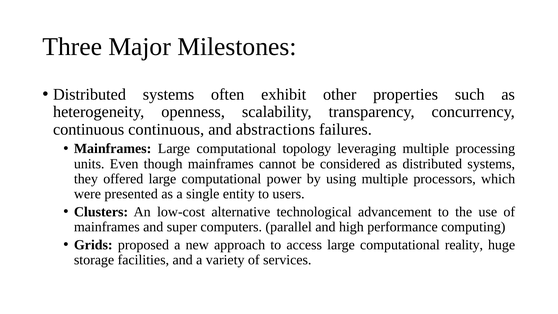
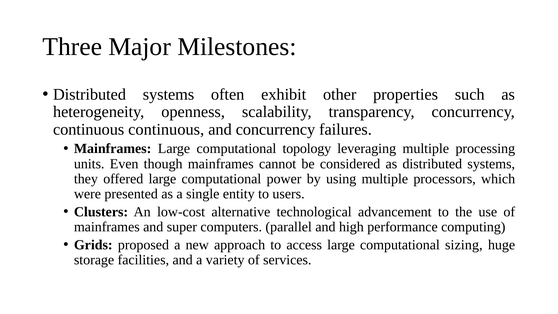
and abstractions: abstractions -> concurrency (275, 129)
reality: reality -> sizing (464, 245)
